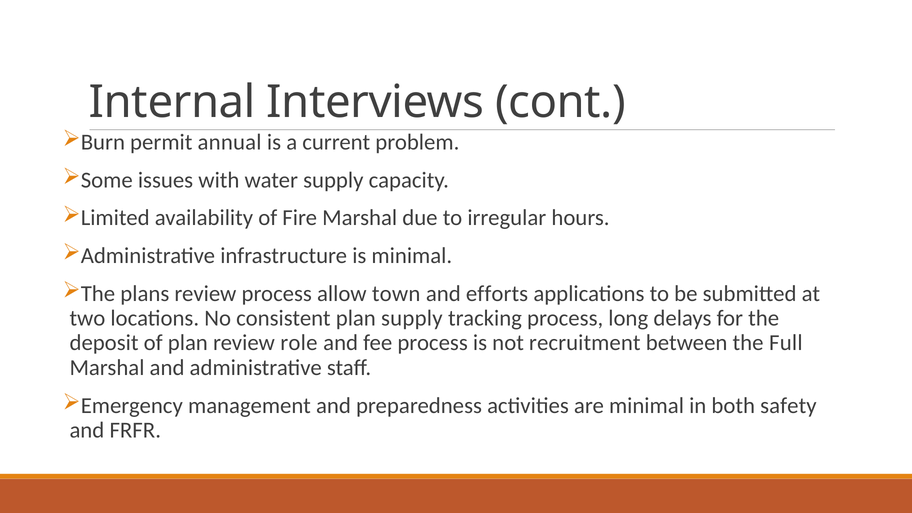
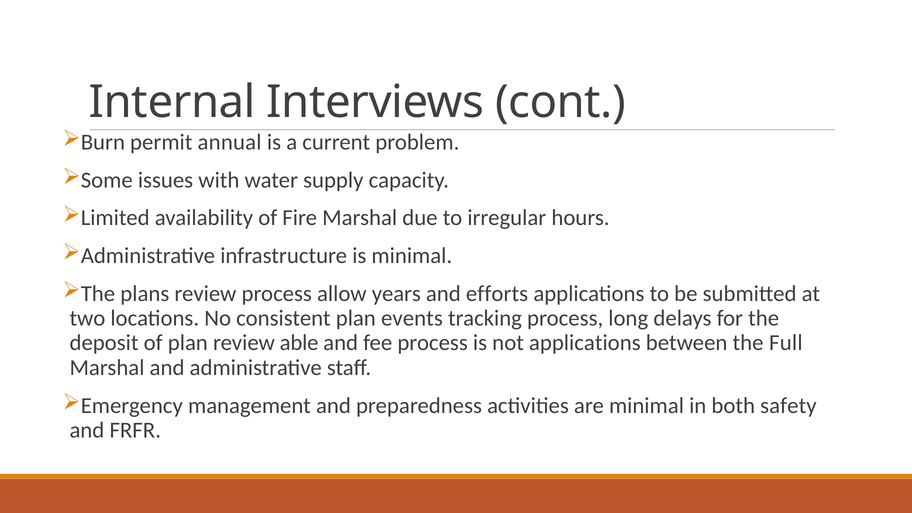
town: town -> years (396, 294)
plan supply: supply -> events (412, 318)
role: role -> able (299, 343)
not recruitment: recruitment -> applications (585, 343)
